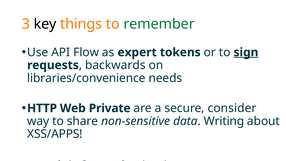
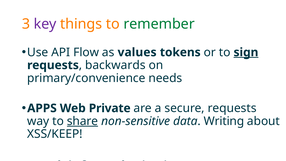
key colour: black -> purple (45, 24)
expert: expert -> values (137, 52)
libraries/convenience: libraries/convenience -> primary/convenience (86, 78)
HTTP: HTTP -> APPS (42, 108)
secure consider: consider -> requests (232, 108)
share underline: none -> present (83, 121)
XSS/APPS: XSS/APPS -> XSS/KEEP (55, 134)
